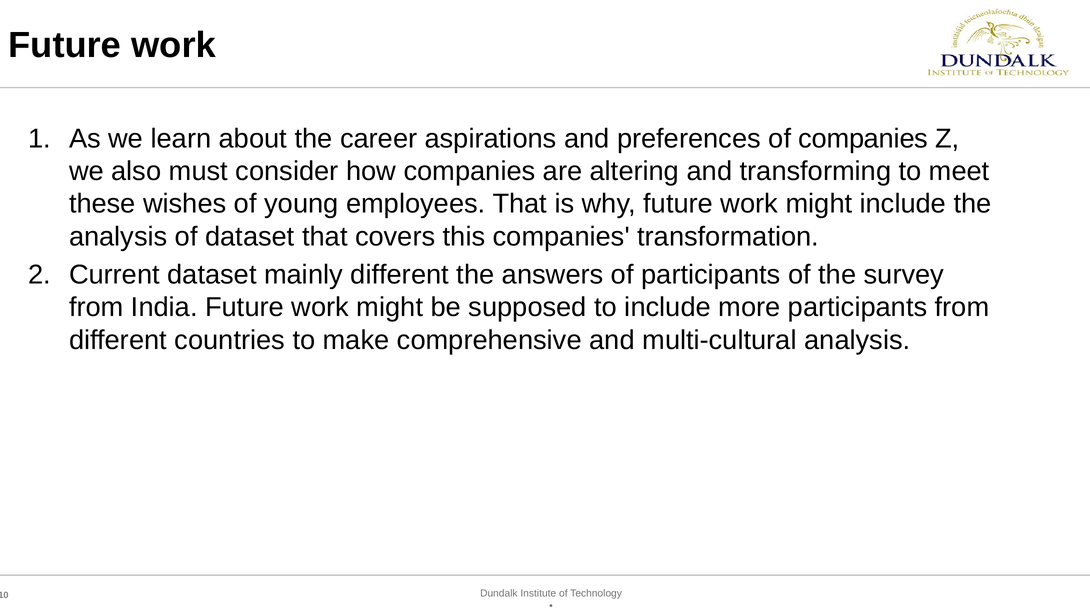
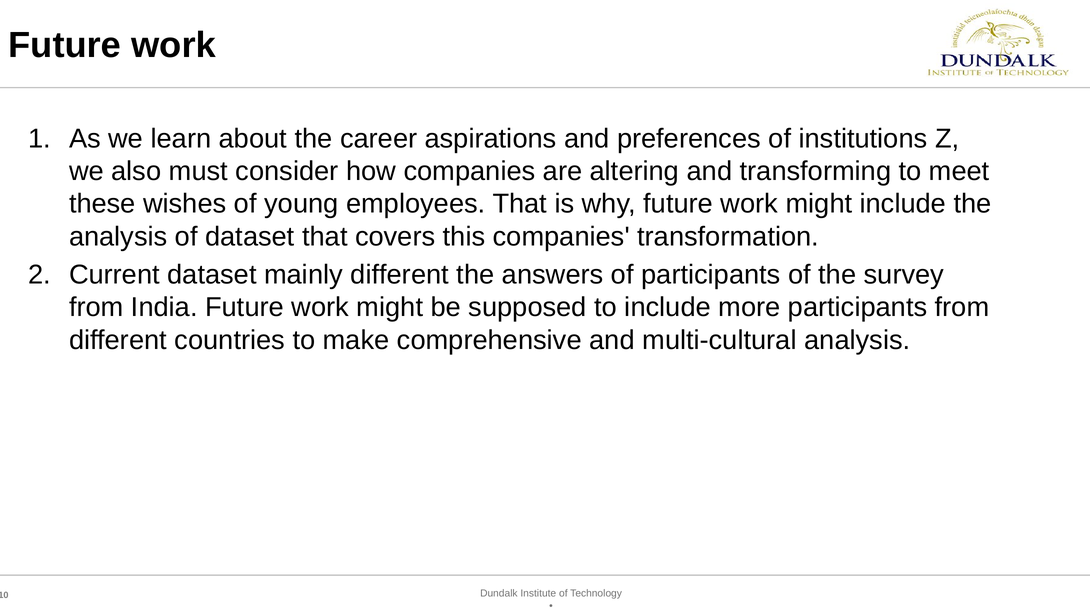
of companies: companies -> institutions (863, 139)
